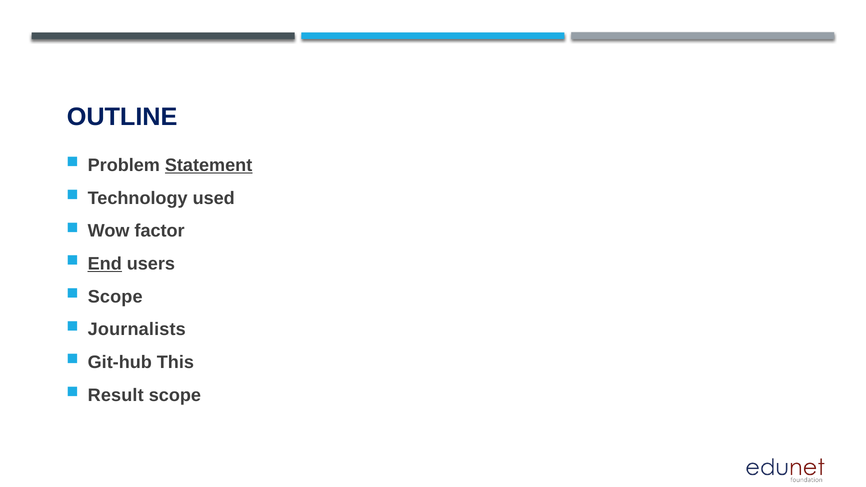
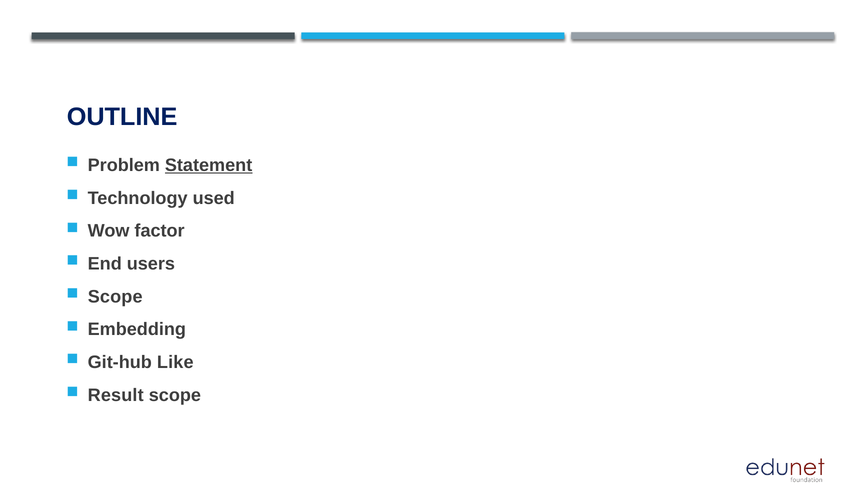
End underline: present -> none (105, 264)
Journalists: Journalists -> Embedding (137, 329)
This: This -> Like (175, 362)
